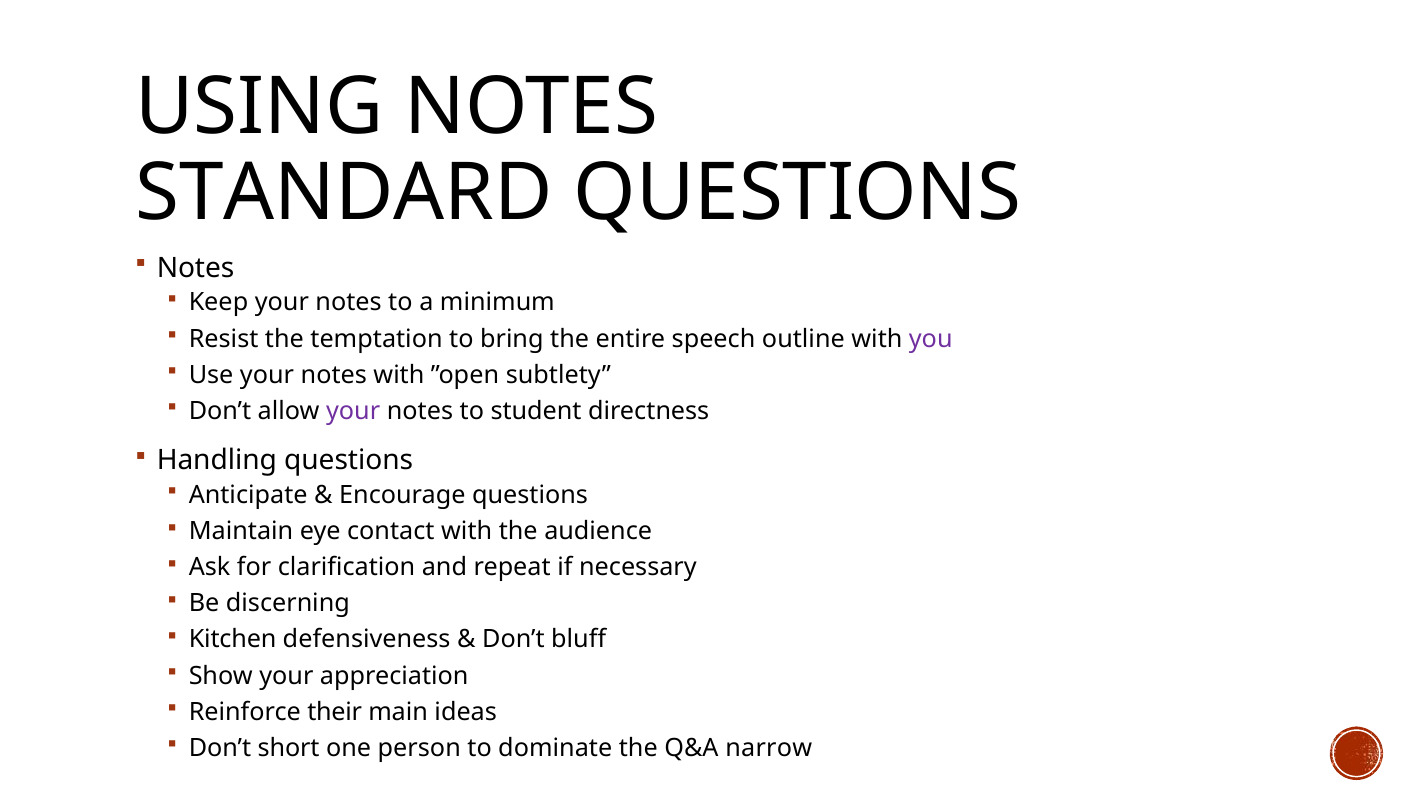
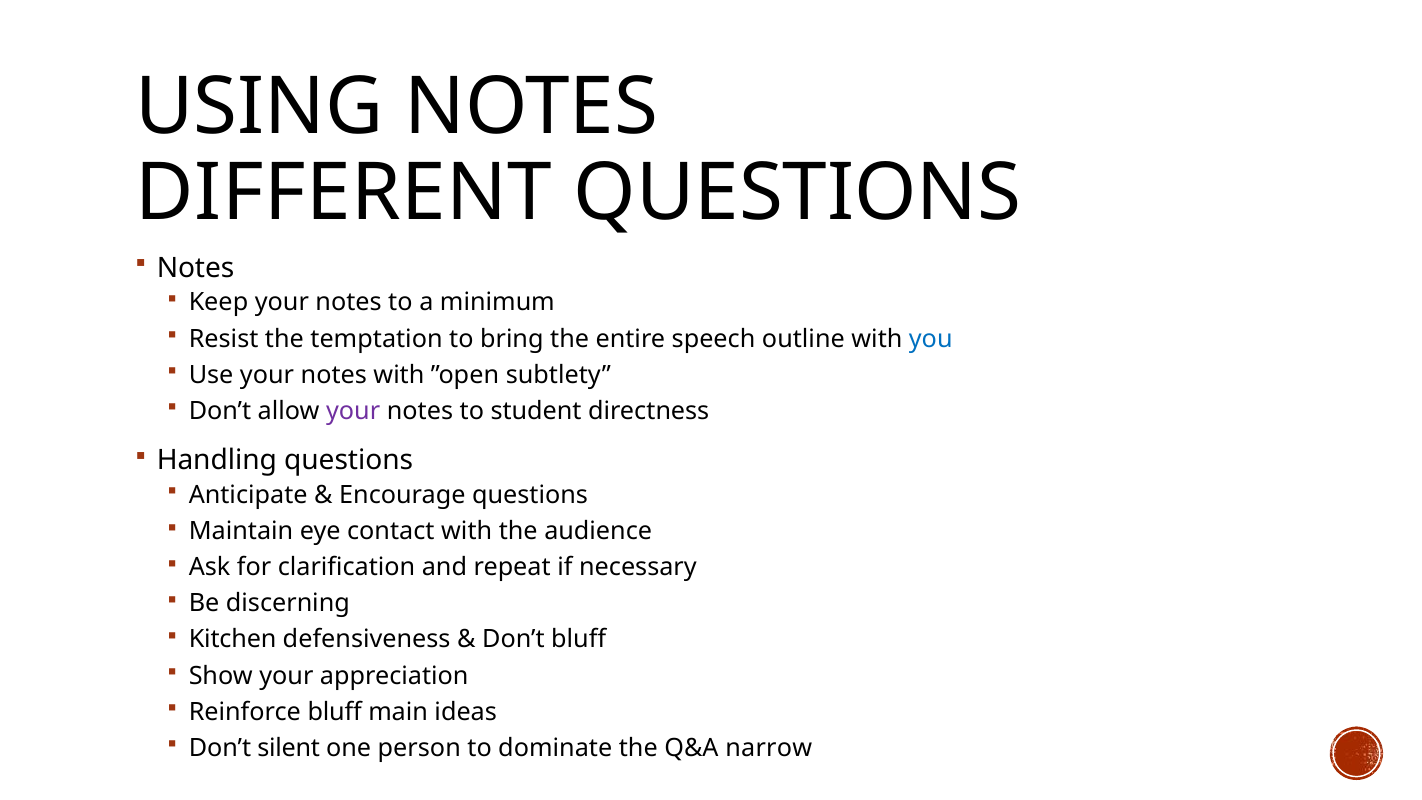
STANDARD: STANDARD -> DIFFERENT (344, 193)
you colour: purple -> blue (931, 339)
Reinforce their: their -> bluff (335, 712)
short: short -> silent (289, 748)
